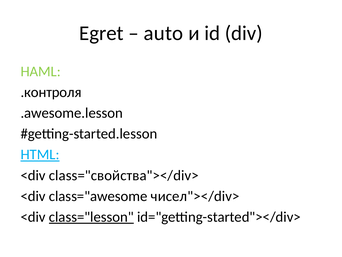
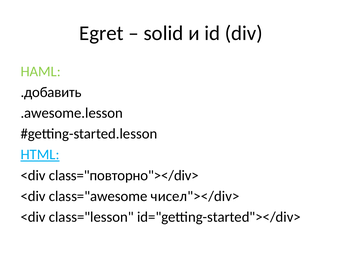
auto: auto -> solid (163, 33)
.контроля: .контроля -> .добавить (51, 92)
class="свойства"></div>: class="свойства"></div> -> class="повторно"></div> (124, 175)
class="lesson underline: present -> none (91, 216)
